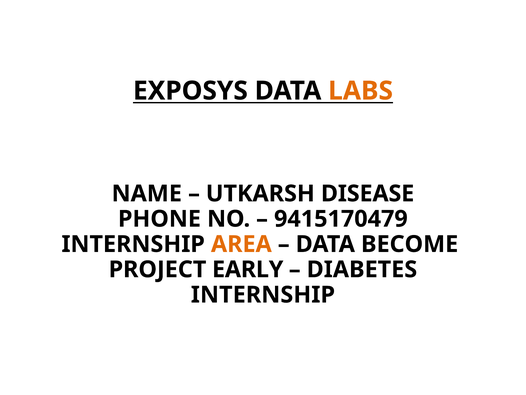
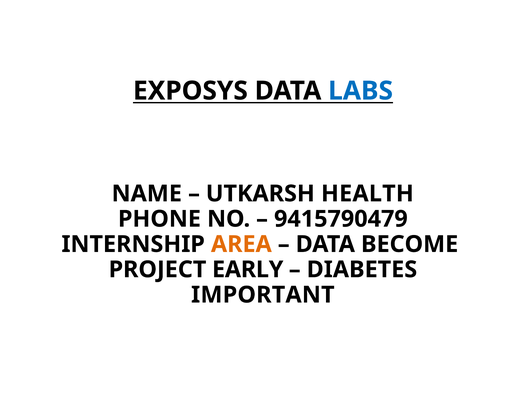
LABS colour: orange -> blue (361, 91)
DISEASE: DISEASE -> HEALTH (367, 193)
9415170479: 9415170479 -> 9415790479 (341, 219)
INTERNSHIP: INTERNSHIP -> IMPORTANT (263, 294)
